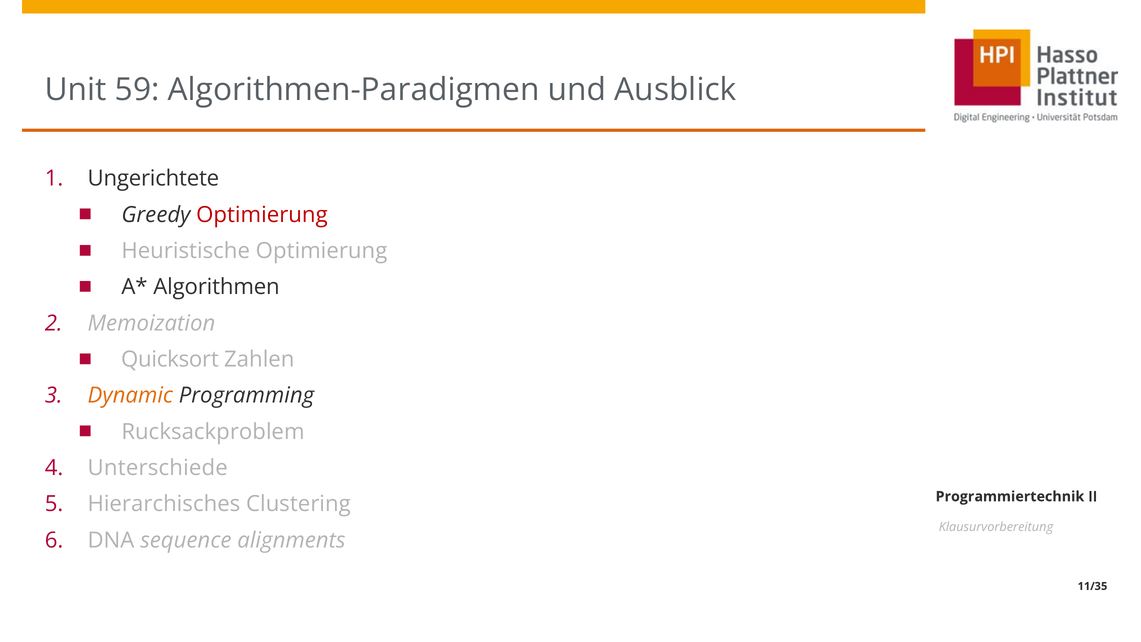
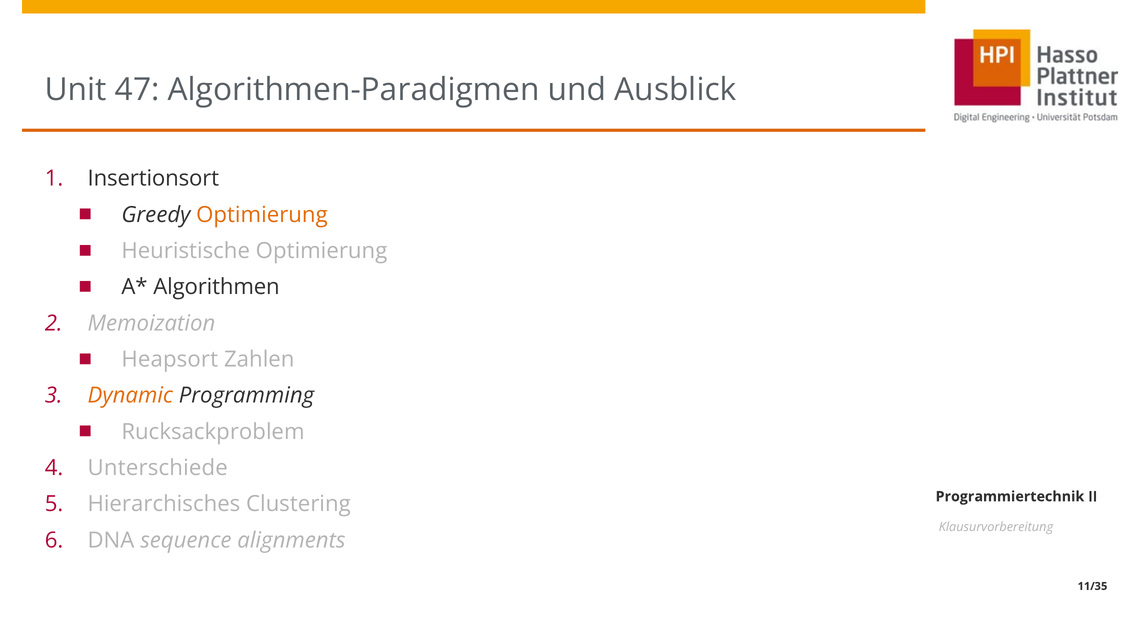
59: 59 -> 47 (137, 90)
Ungerichtete: Ungerichtete -> Insertionsort (153, 179)
Optimierung colour: red -> orange (262, 215)
Quicksort: Quicksort -> Heapsort (170, 359)
